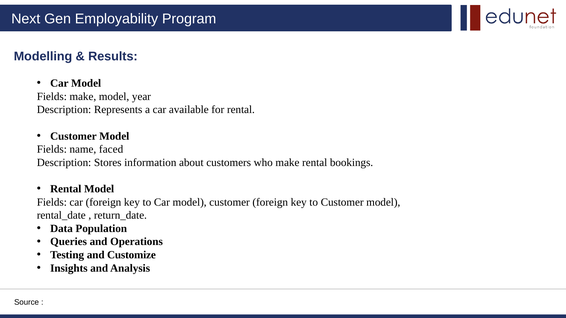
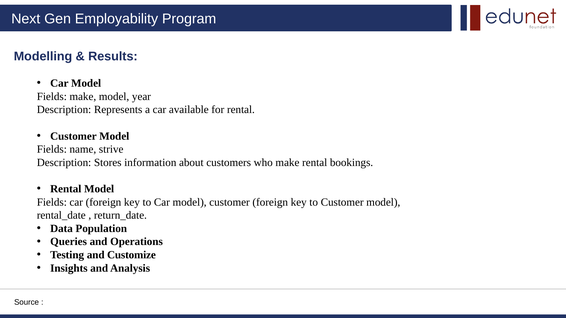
faced: faced -> strive (111, 149)
